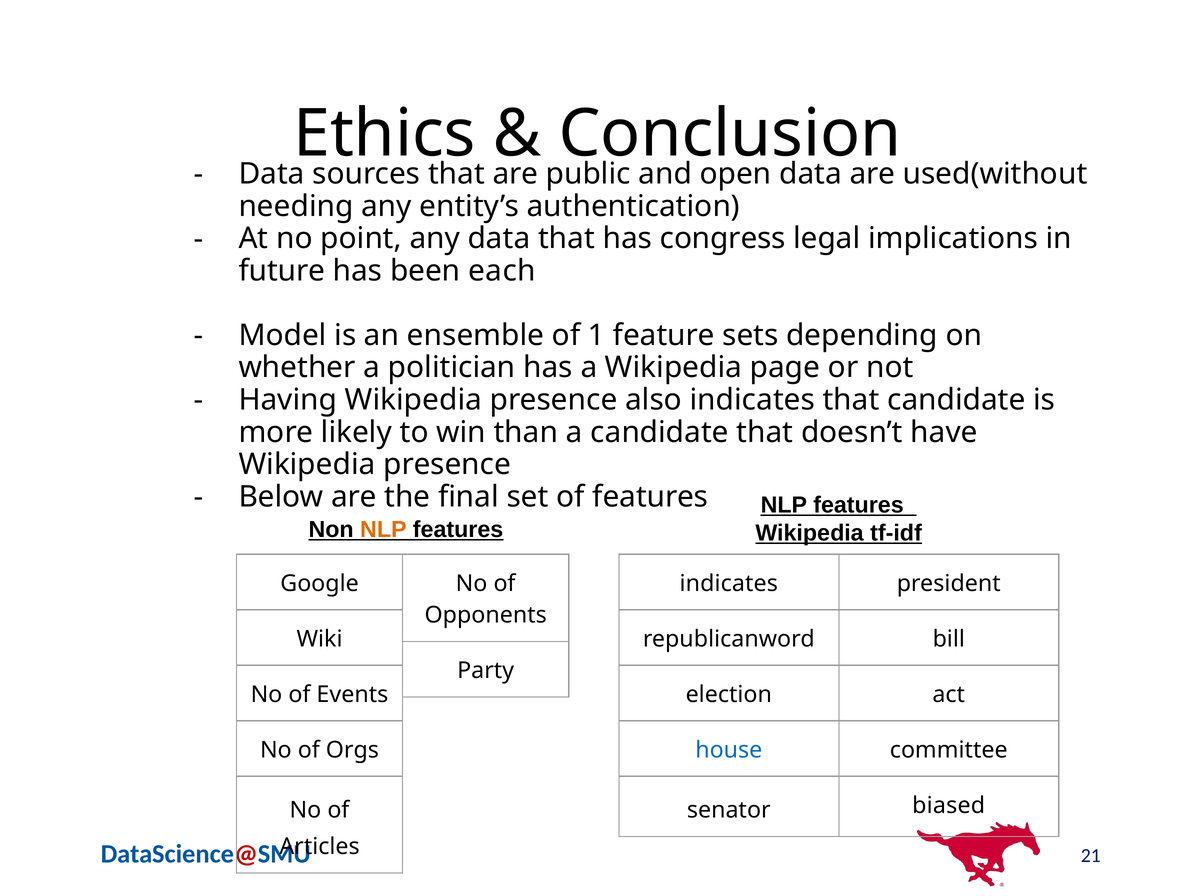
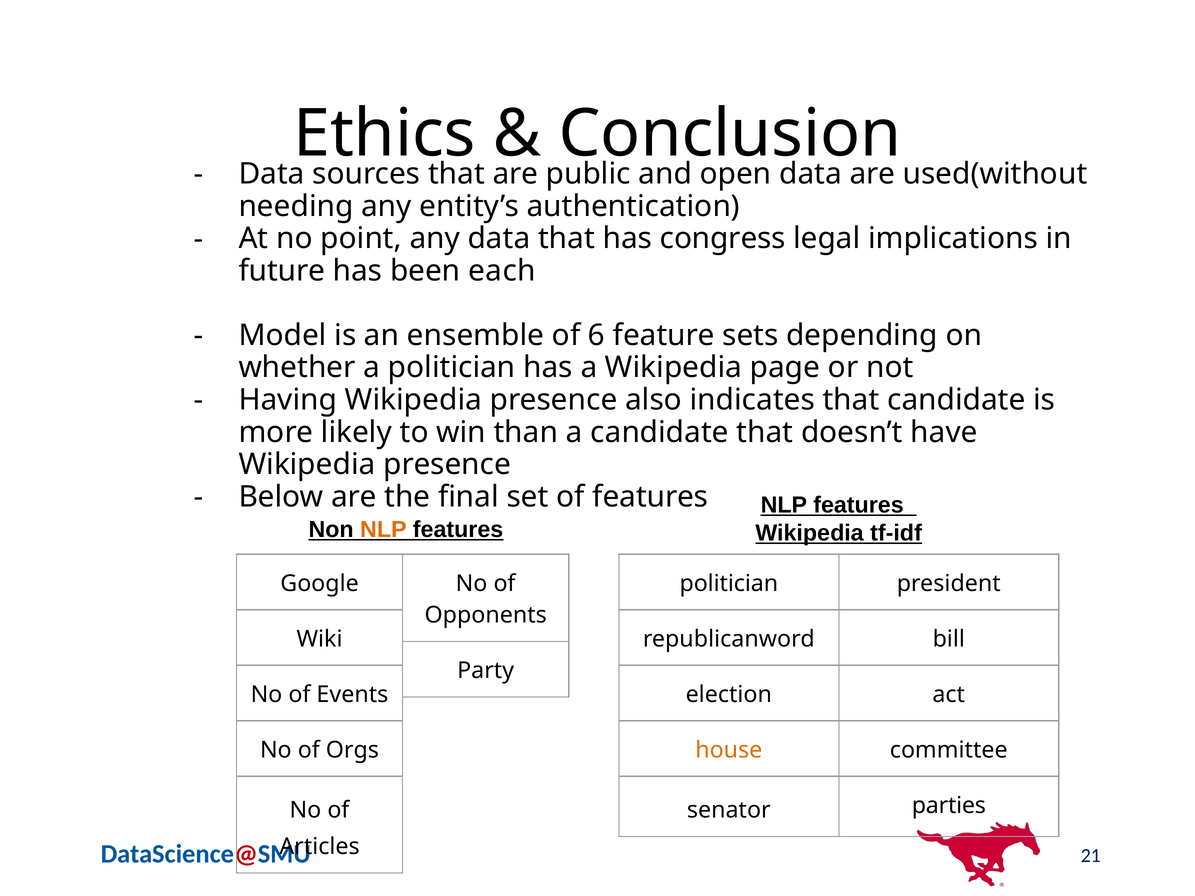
1: 1 -> 6 (597, 335)
indicates: indicates -> politician (729, 584)
house colour: blue -> orange (729, 750)
biased: biased -> parties (949, 806)
